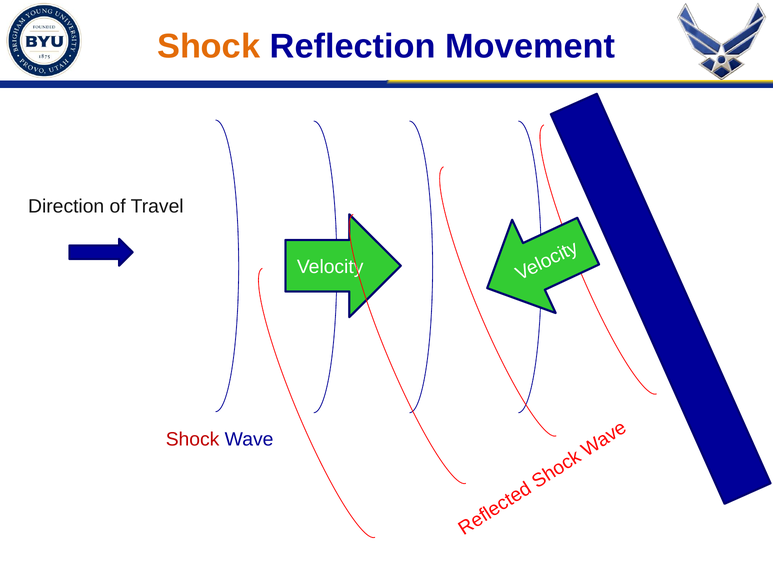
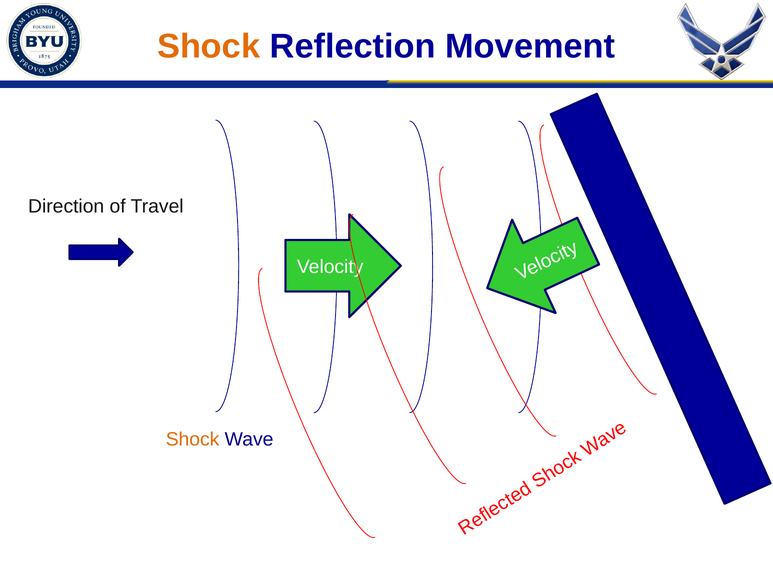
Shock colour: red -> orange (193, 440)
